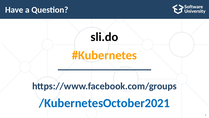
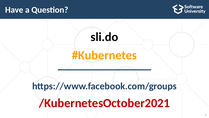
/KubernetesOctober2021 colour: blue -> red (104, 103)
